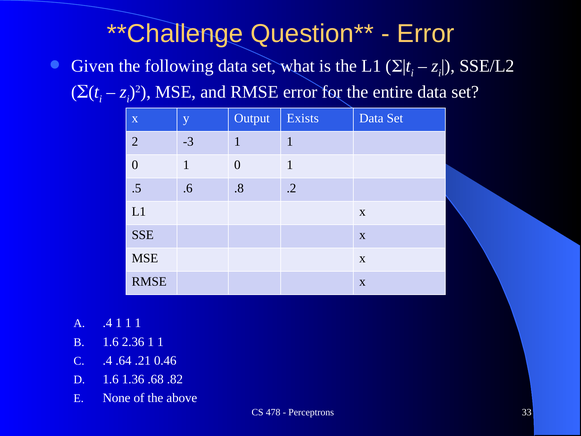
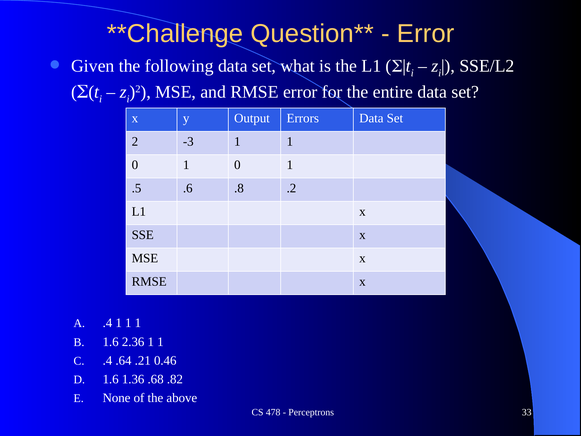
Exists: Exists -> Errors (303, 118)
